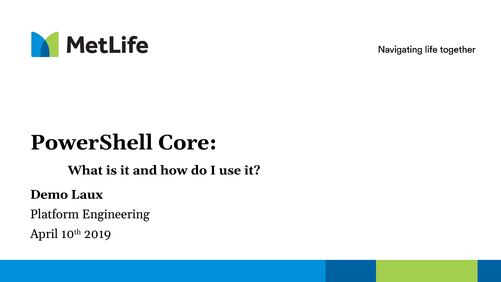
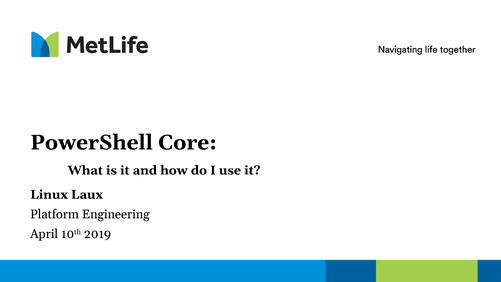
Demo: Demo -> Linux (49, 194)
